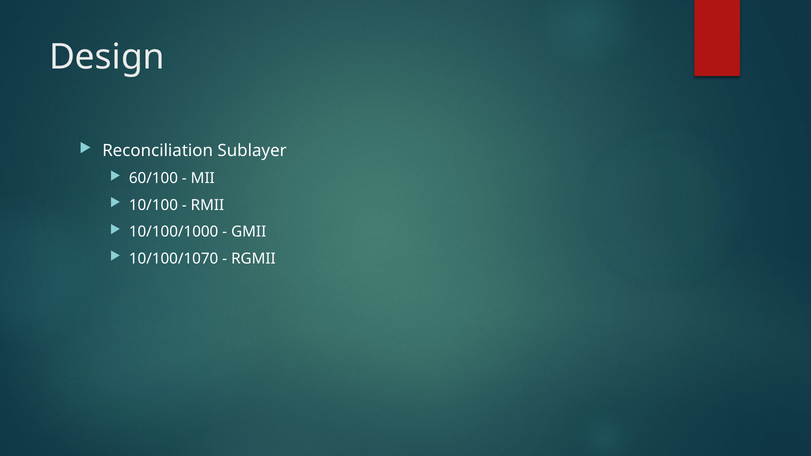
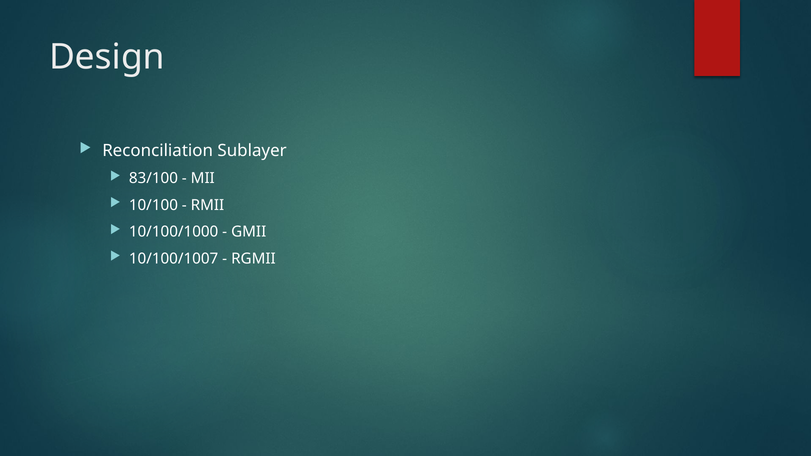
60/100: 60/100 -> 83/100 (153, 179)
10/100/1070: 10/100/1070 -> 10/100/1007 (174, 259)
